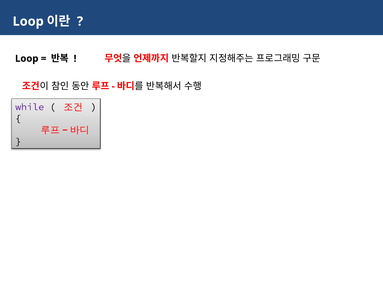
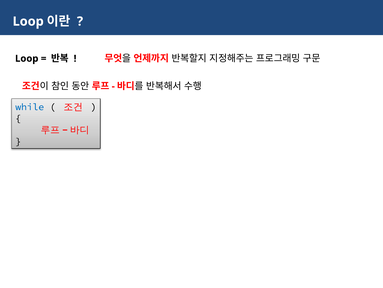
while colour: purple -> blue (30, 107)
